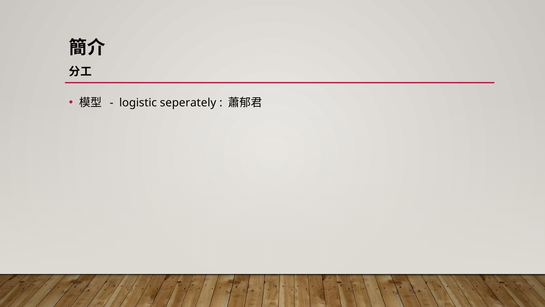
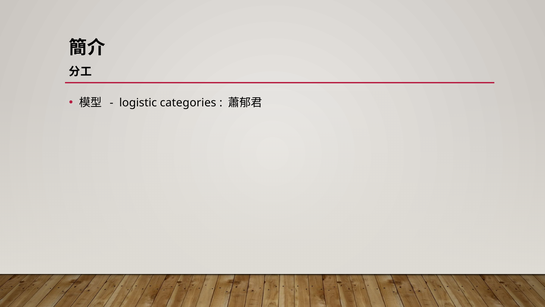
seperately: seperately -> categories (188, 102)
